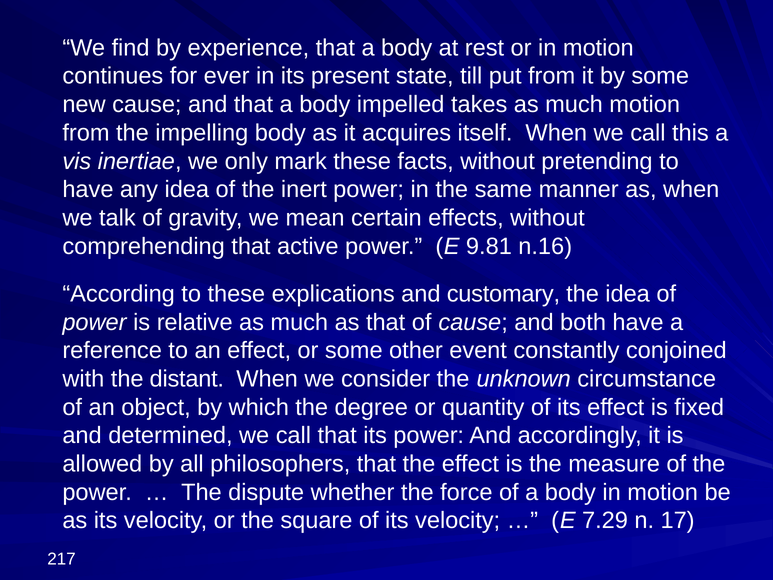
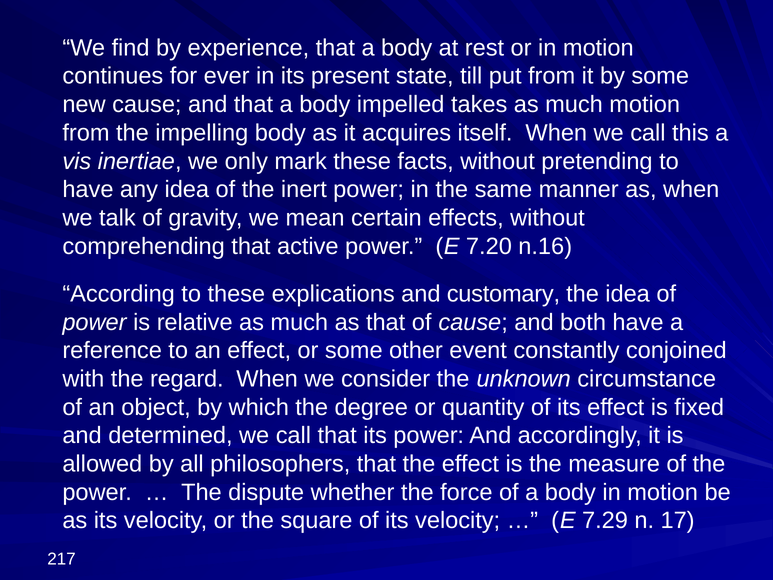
9.81: 9.81 -> 7.20 (489, 246)
distant: distant -> regard (187, 379)
